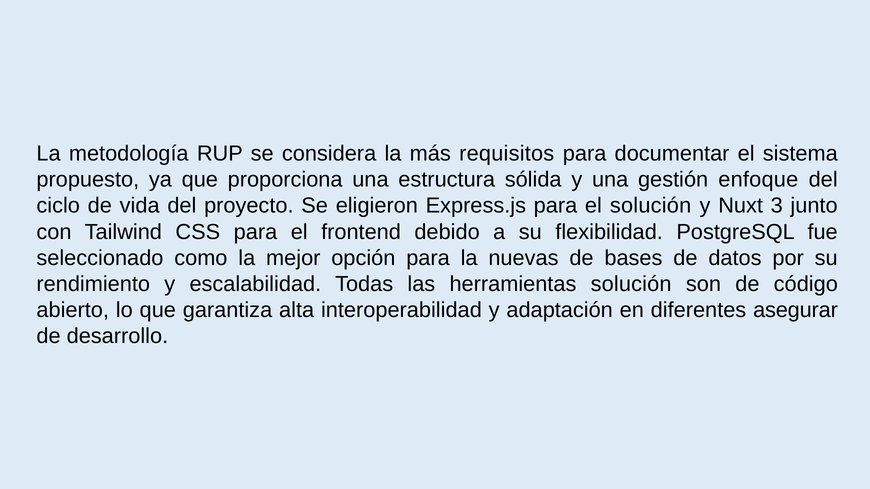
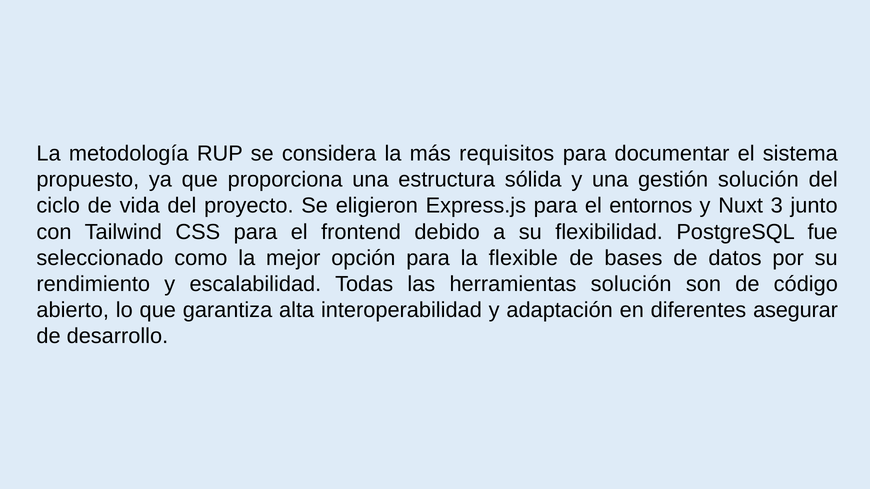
gestión enfoque: enfoque -> solución (758, 180)
el solución: solución -> entornos (651, 206)
nuevas: nuevas -> flexible (523, 258)
